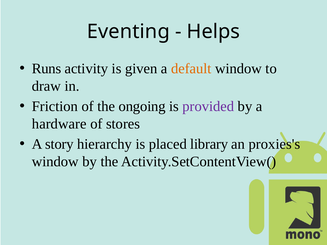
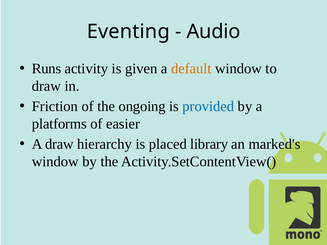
Helps: Helps -> Audio (213, 32)
provided colour: purple -> blue (208, 106)
hardware: hardware -> platforms (59, 124)
stores: stores -> easier (123, 124)
A story: story -> draw (59, 144)
proxies's: proxies's -> marked's (275, 144)
